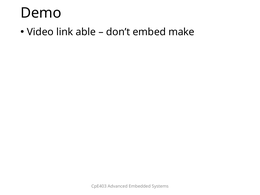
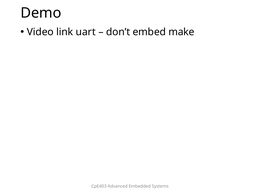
able: able -> uart (86, 32)
